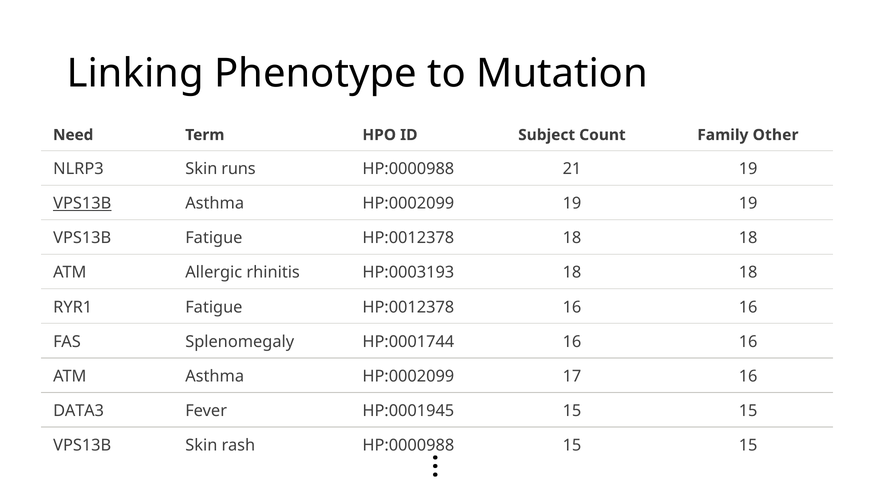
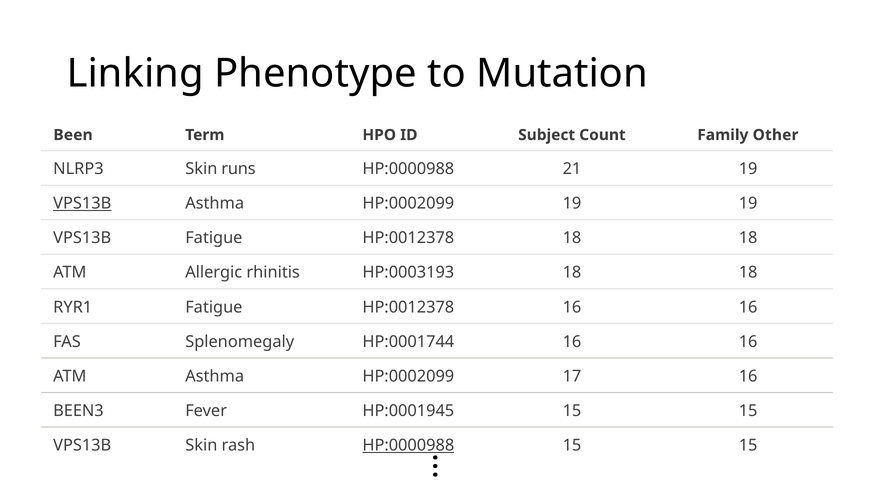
Need: Need -> Been (73, 135)
DATA3: DATA3 -> BEEN3 (78, 410)
HP:0000988 underline: none -> present (408, 445)
